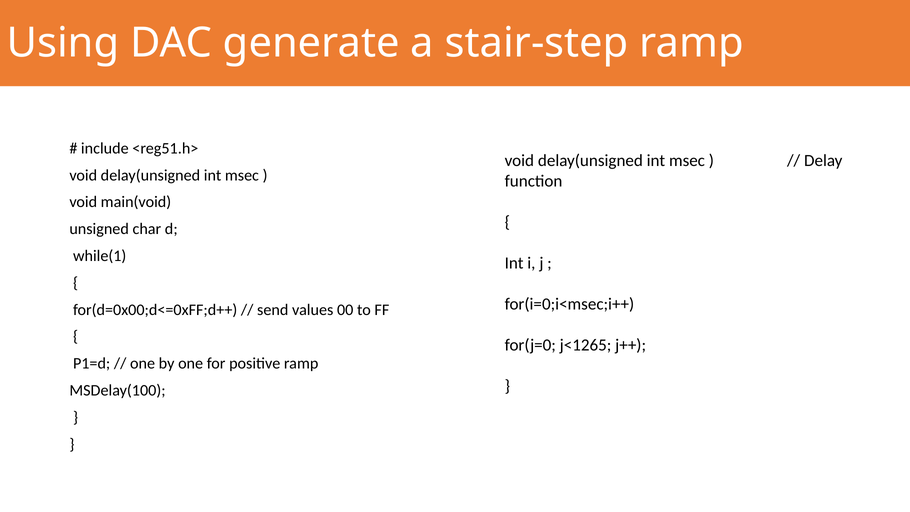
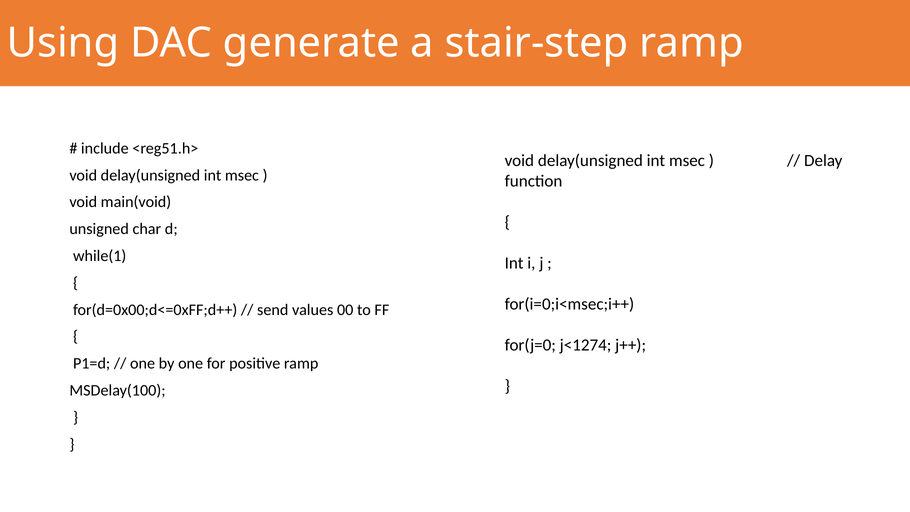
j<1265: j<1265 -> j<1274 (586, 345)
